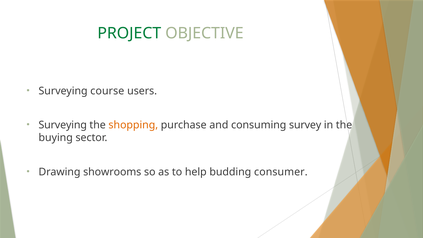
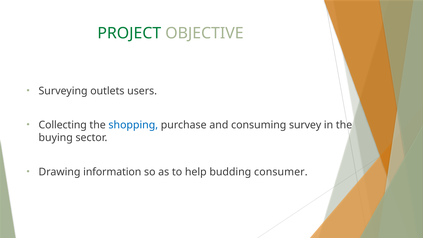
course: course -> outlets (107, 91)
Surveying: Surveying -> Collecting (63, 125)
shopping colour: orange -> blue (133, 125)
showrooms: showrooms -> information (112, 172)
